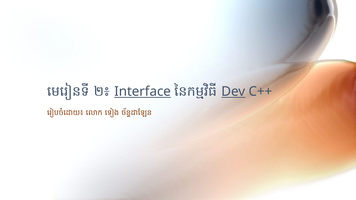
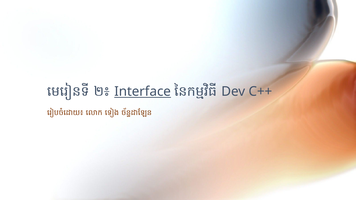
Dev underline: present -> none (233, 92)
